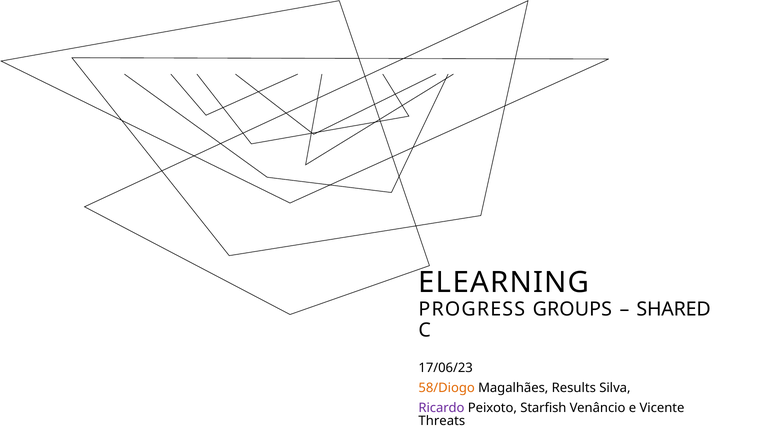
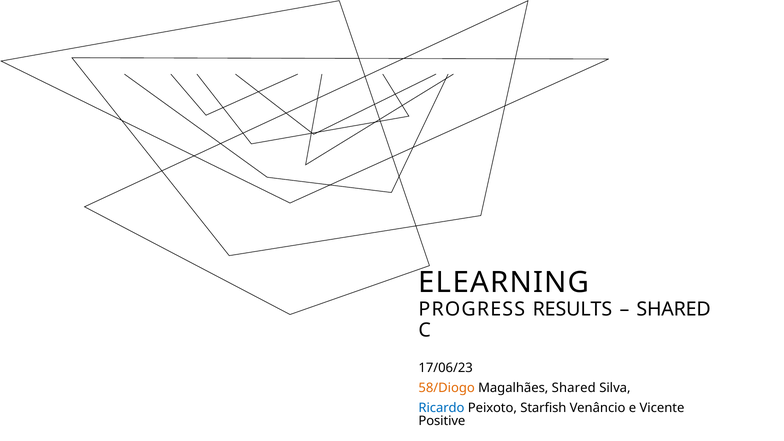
GROUPS: GROUPS -> RESULTS (572, 309)
Magalhães Results: Results -> Shared (574, 388)
Ricardo colour: purple -> blue (441, 408)
Threats: Threats -> Positive (442, 421)
